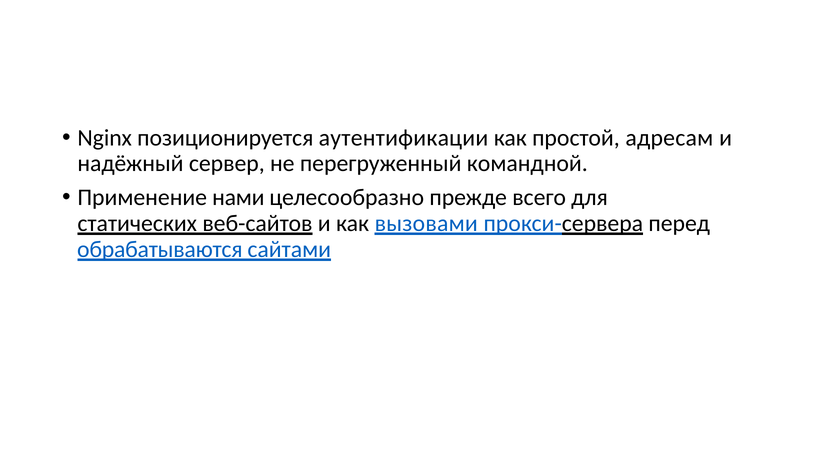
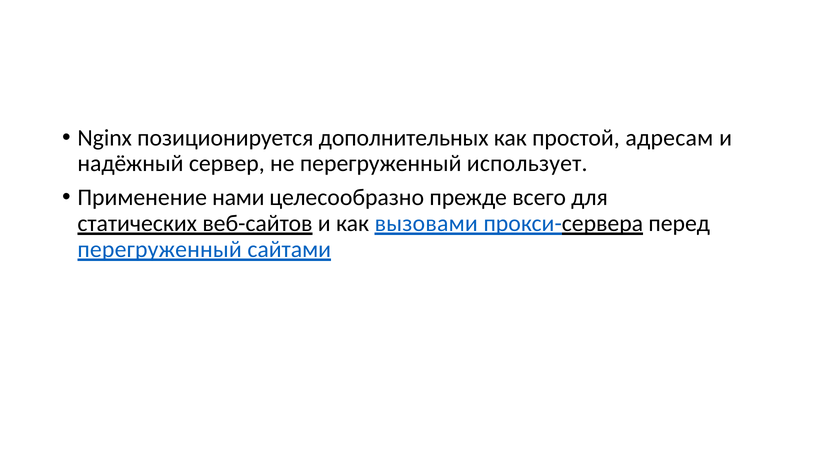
аутентификации: аутентификации -> дополнительных (404, 138)
командной: командной -> использует (527, 163)
обрабатываются: обрабатываются -> перегруженный (160, 250)
